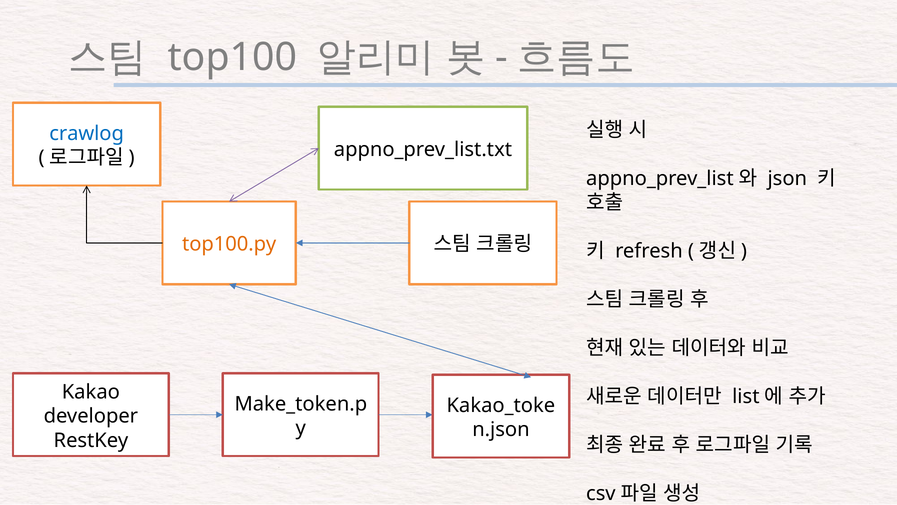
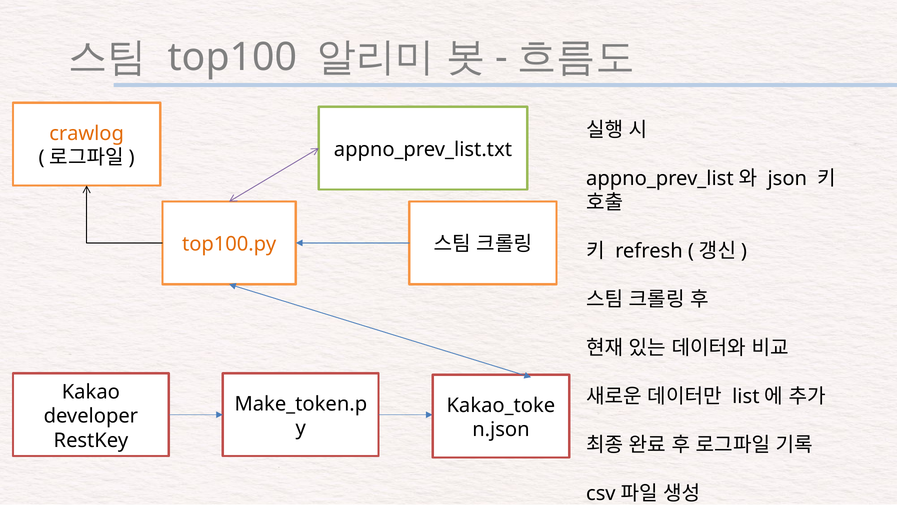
crawlog colour: blue -> orange (87, 133)
